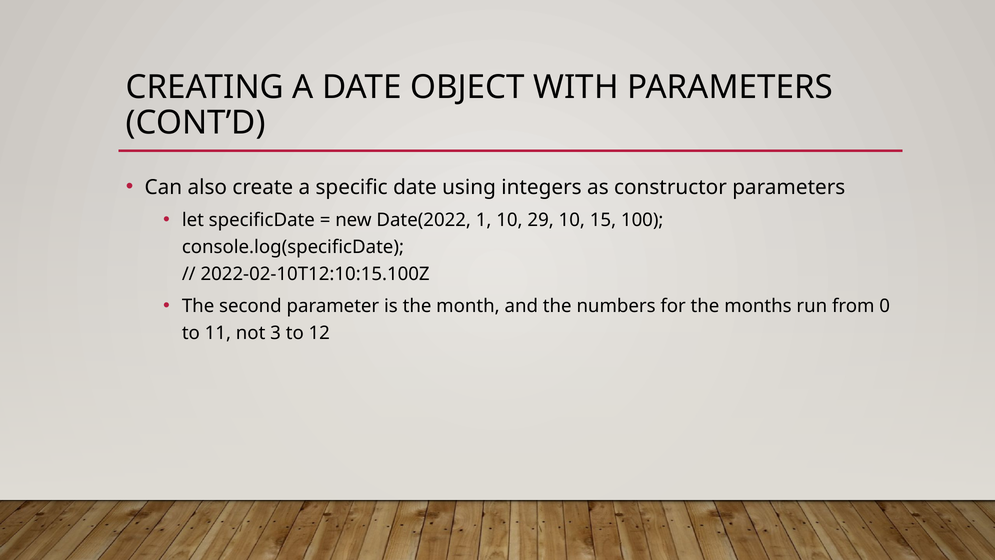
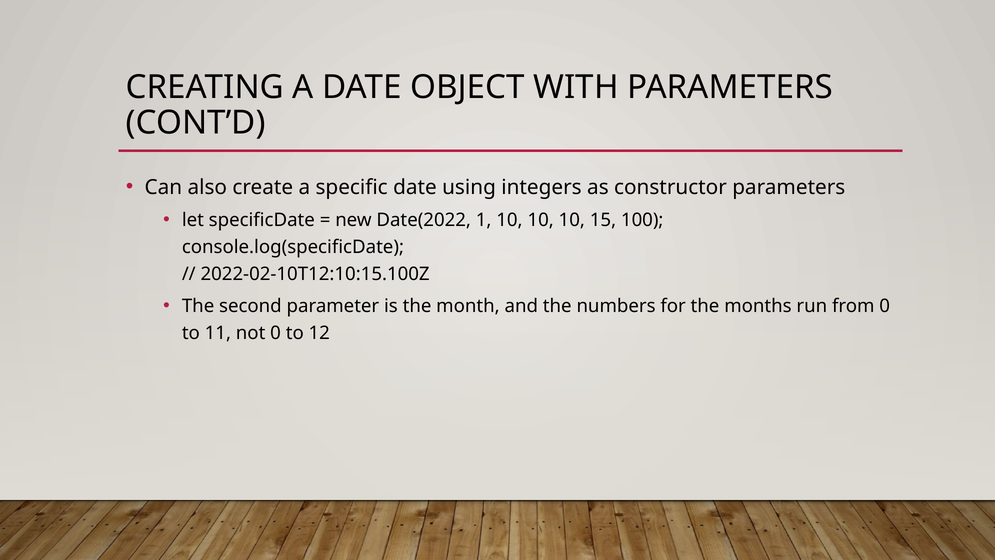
1 10 29: 29 -> 10 (541, 220)
not 3: 3 -> 0 (276, 333)
